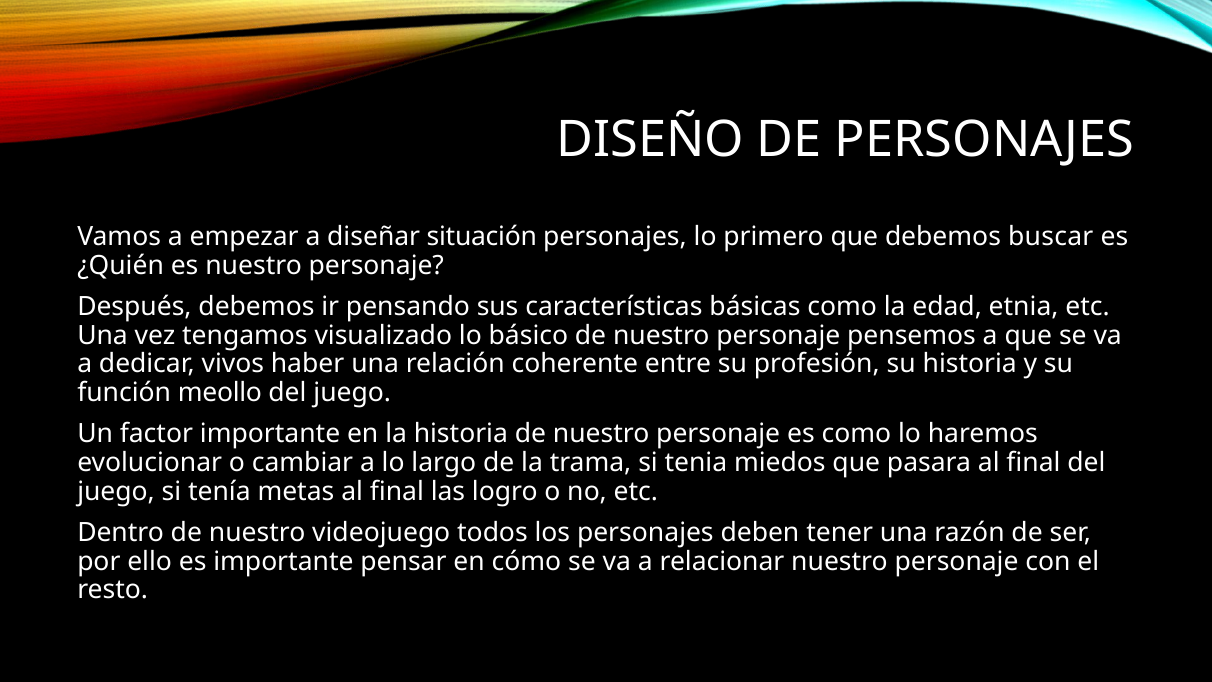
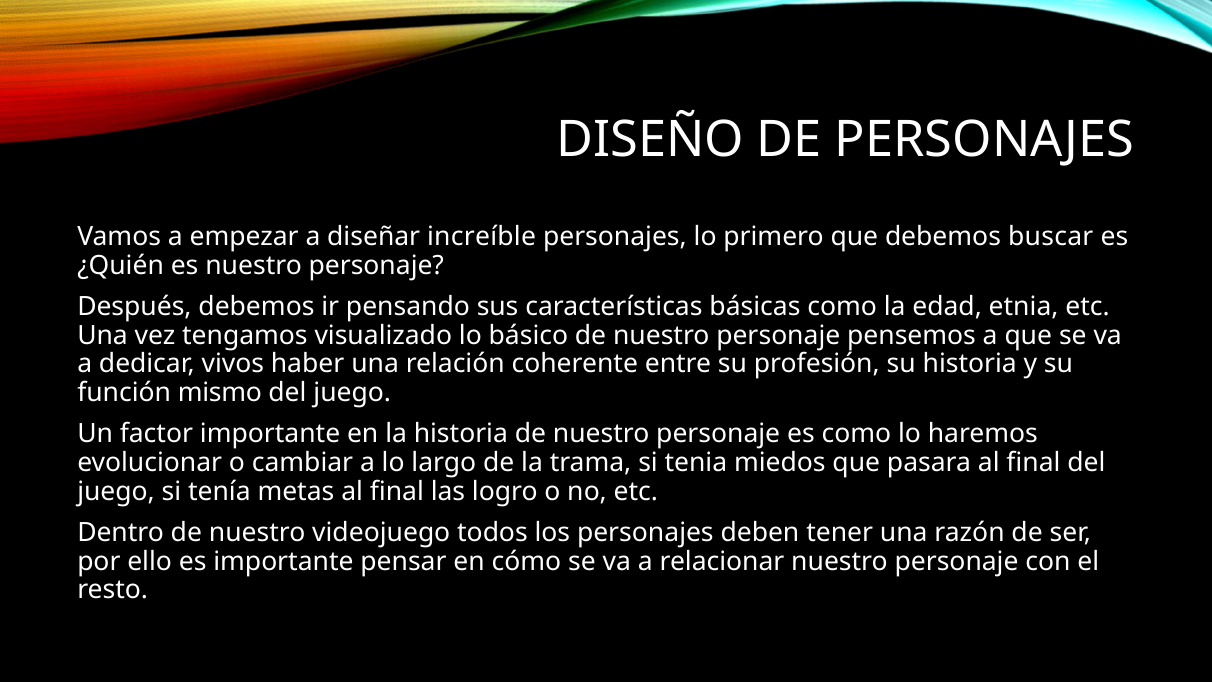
situación: situación -> increíble (482, 237)
meollo: meollo -> mismo (220, 393)
